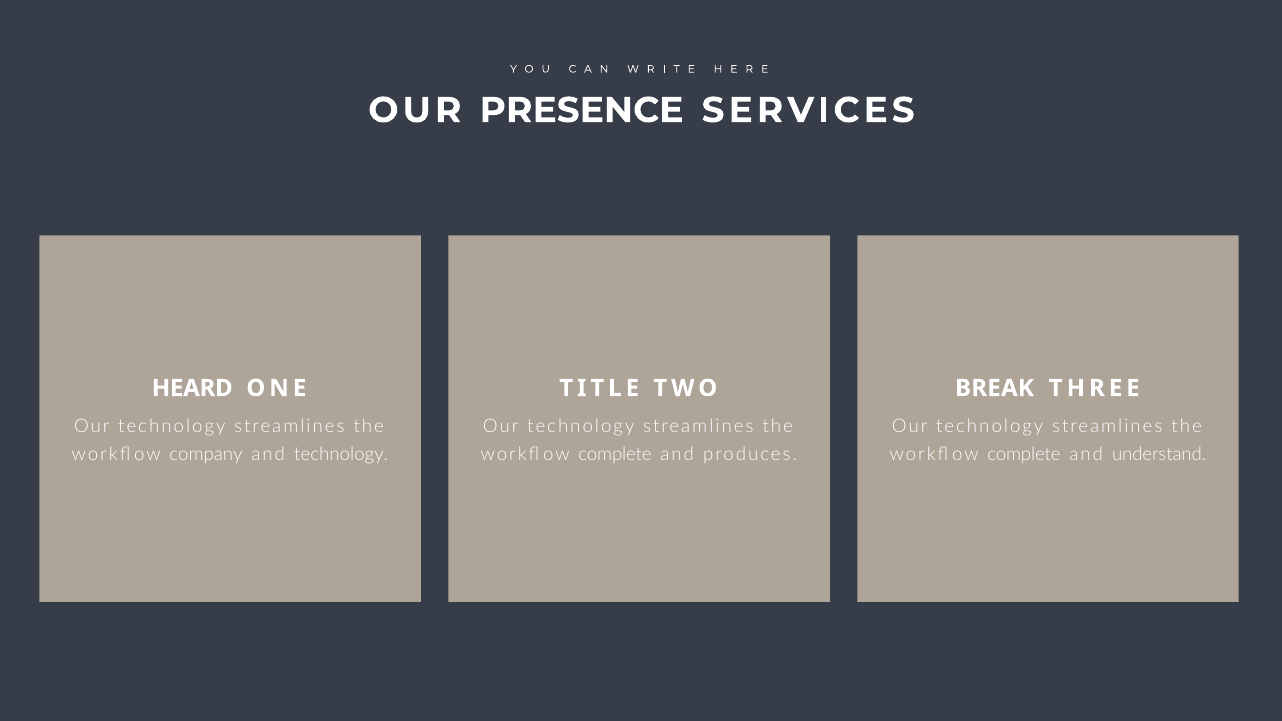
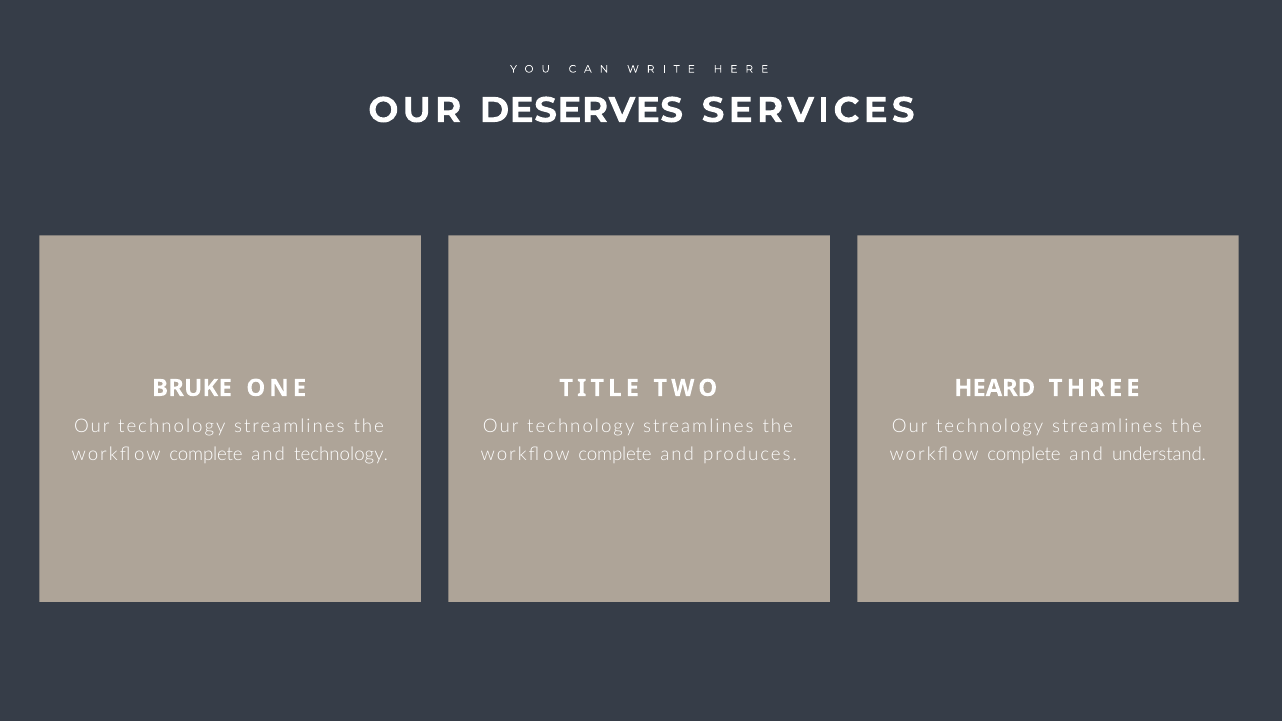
PRESENCE: PRESENCE -> DESERVES (581, 110)
HEARD: HEARD -> BRUKE (192, 388)
BREAK: BREAK -> HEARD (995, 388)
company: company -> complete (206, 454)
